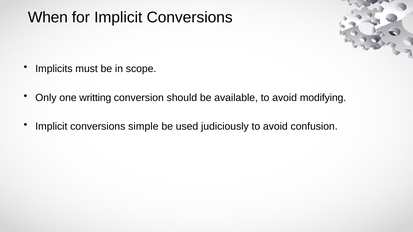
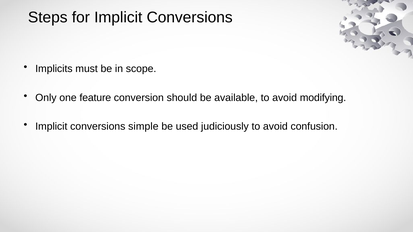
When: When -> Steps (48, 17)
writting: writting -> feature (95, 98)
